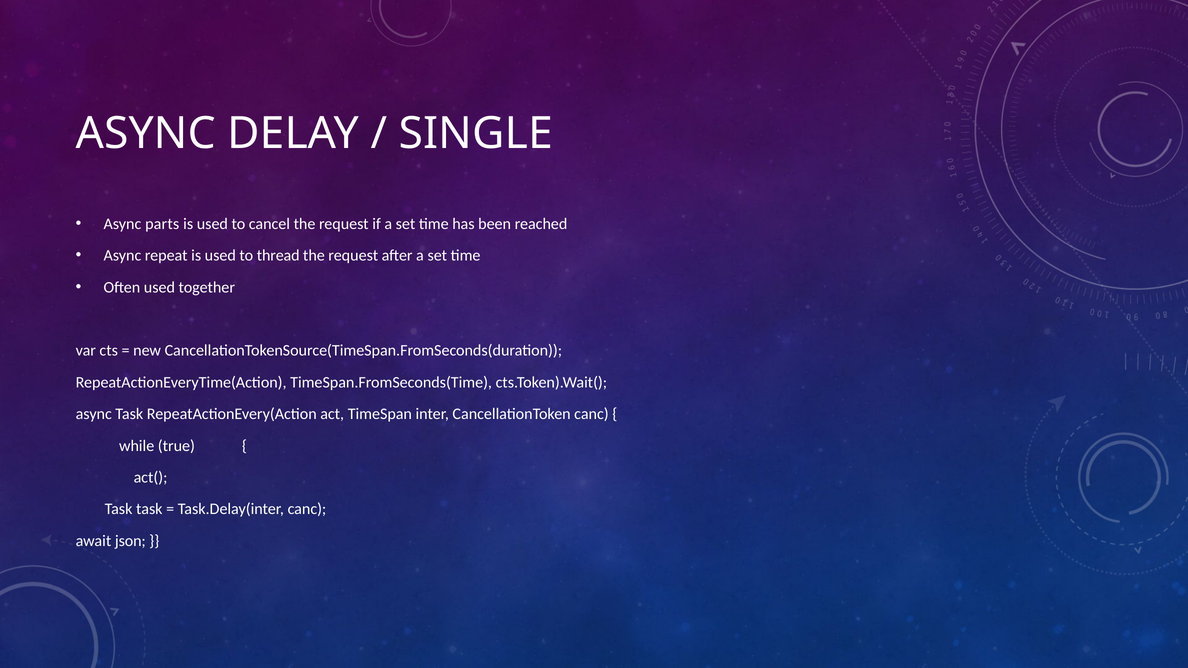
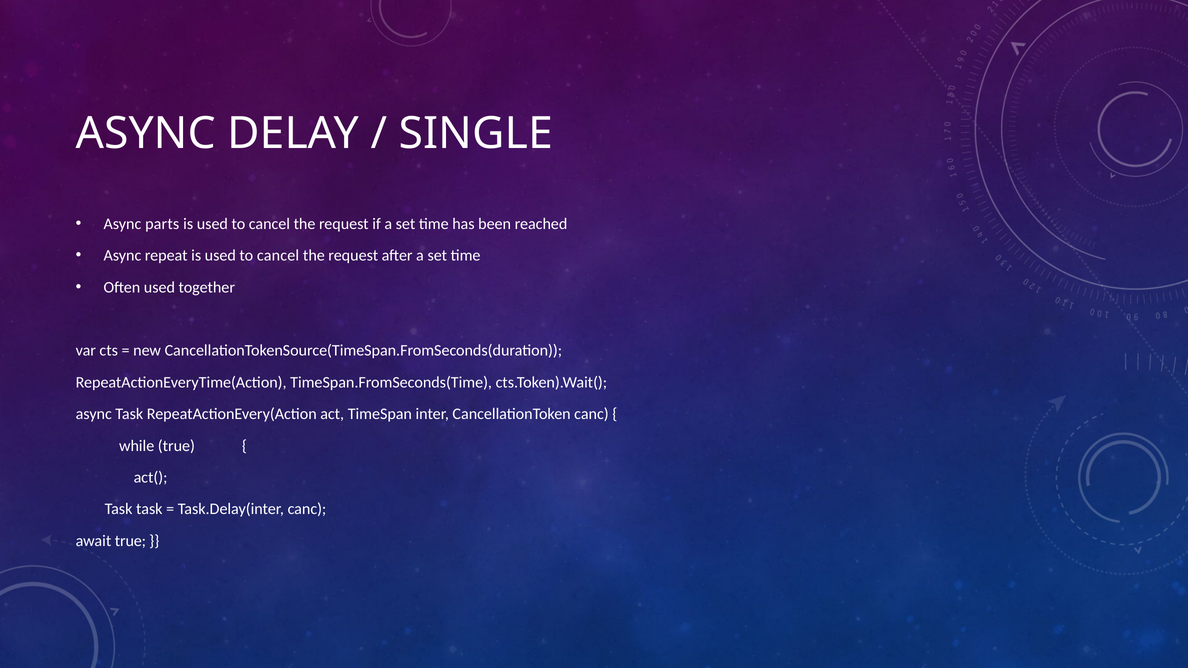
thread: thread -> cancel (278, 256)
await json: json -> true (130, 541)
